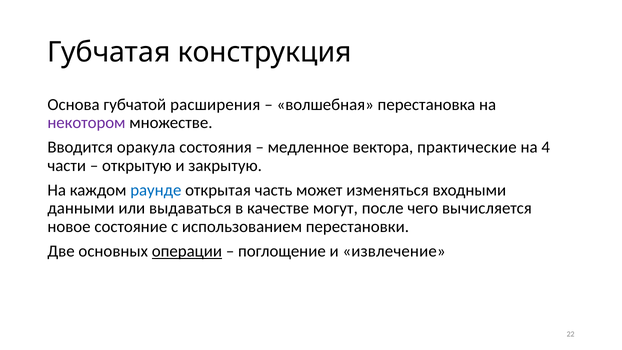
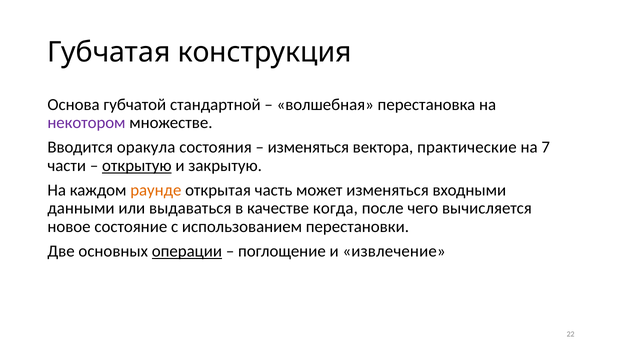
расширения: расширения -> стандартной (215, 104)
медленное: медленное -> изменяться (308, 147)
4: 4 -> 7 (546, 147)
открытую underline: none -> present (137, 165)
раунде colour: blue -> orange (156, 190)
могут: могут -> когда (335, 208)
